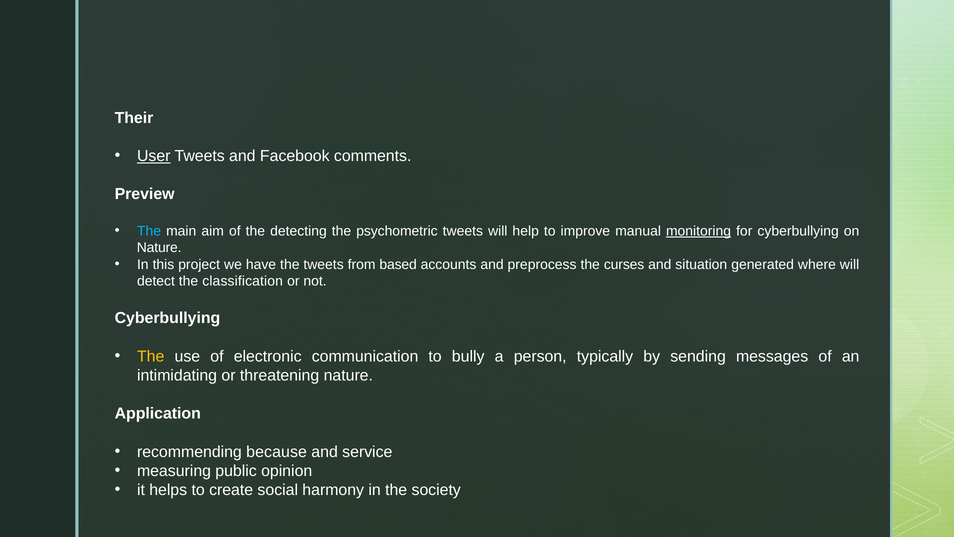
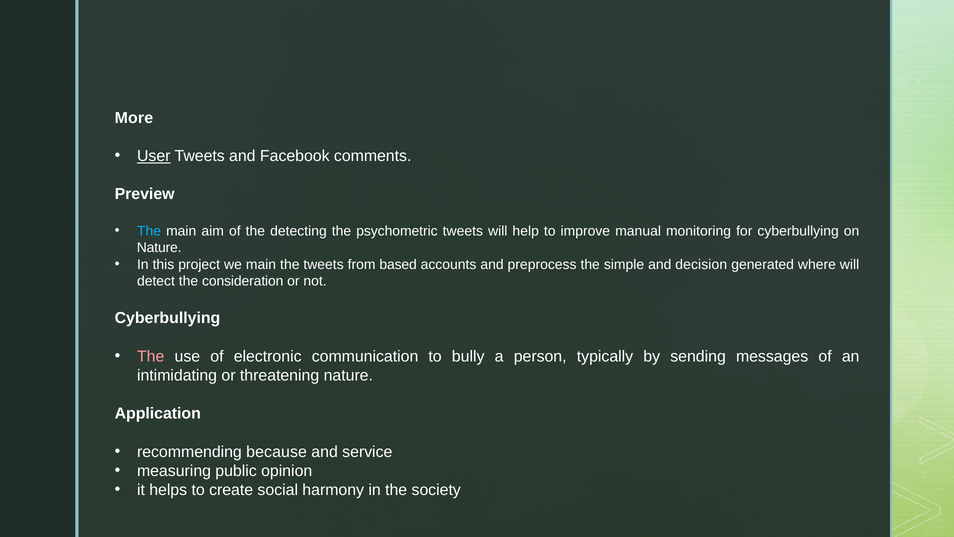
Their: Their -> More (134, 118)
monitoring underline: present -> none (699, 231)
we have: have -> main (261, 264)
curses: curses -> simple (624, 264)
situation: situation -> decision (701, 264)
classification: classification -> consideration (243, 281)
The colour: yellow -> pink (151, 356)
